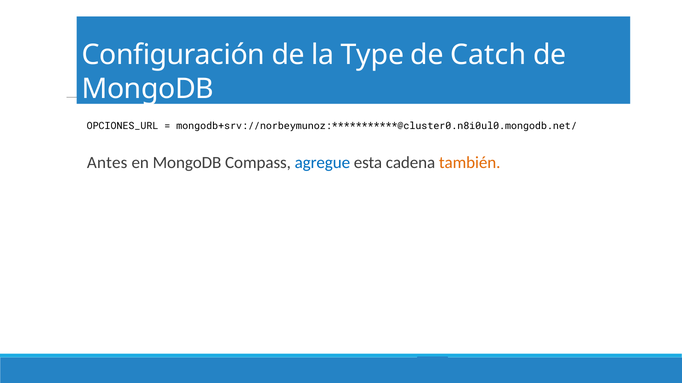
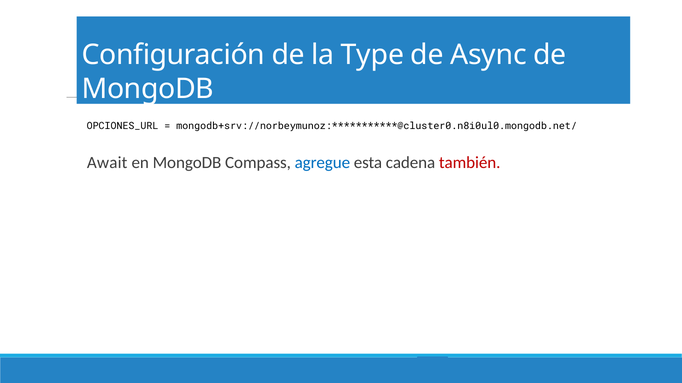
Catch: Catch -> Async (488, 55)
Antes: Antes -> Await (107, 163)
también colour: orange -> red (470, 163)
